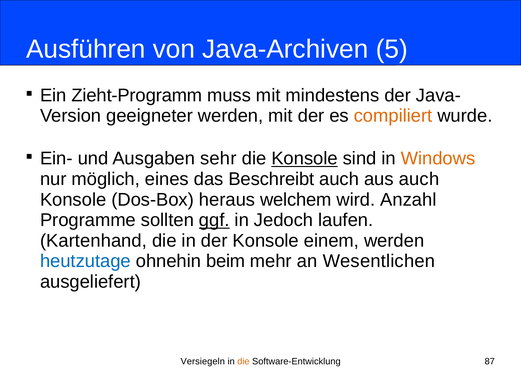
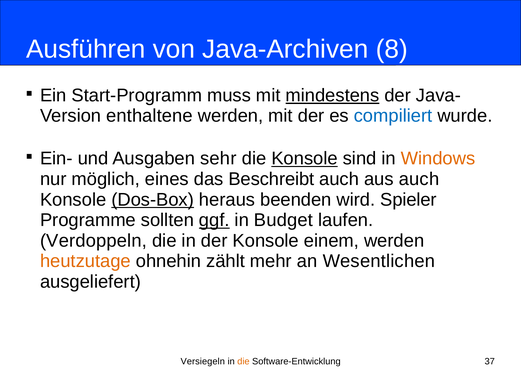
5: 5 -> 8 (392, 49)
Zieht-Programm: Zieht-Programm -> Start-Programm (137, 95)
mindestens underline: none -> present (332, 95)
geeigneter: geeigneter -> enthaltene (150, 116)
compiliert colour: orange -> blue (393, 116)
Dos-Box underline: none -> present (153, 199)
welchem: welchem -> beenden (296, 199)
Anzahl: Anzahl -> Spieler (408, 199)
Jedoch: Jedoch -> Budget (283, 220)
Kartenhand: Kartenhand -> Verdoppeln (93, 241)
heutzutage colour: blue -> orange (85, 261)
beim: beim -> zählt (226, 261)
87: 87 -> 37 (490, 361)
